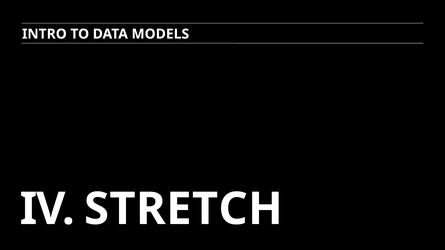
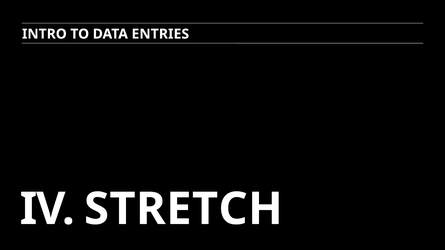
MODELS: MODELS -> ENTRIES (160, 34)
